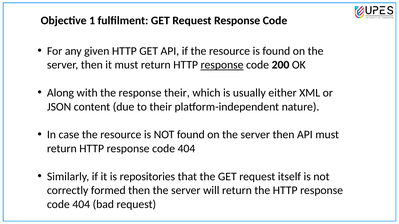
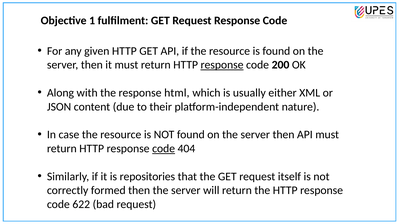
response their: their -> html (177, 93)
code underline: none -> present (164, 149)
404: 404 -> 622 (81, 205)
